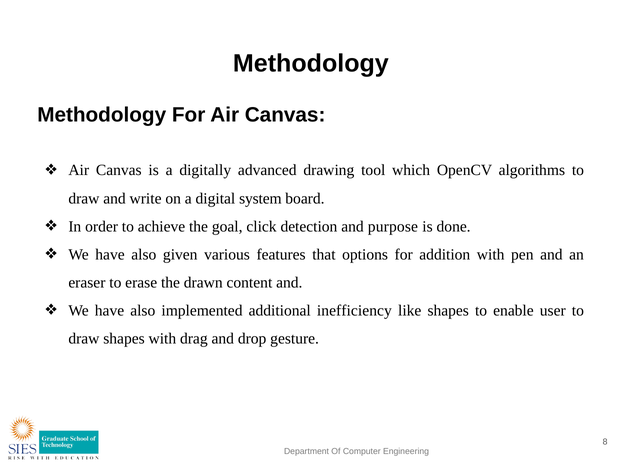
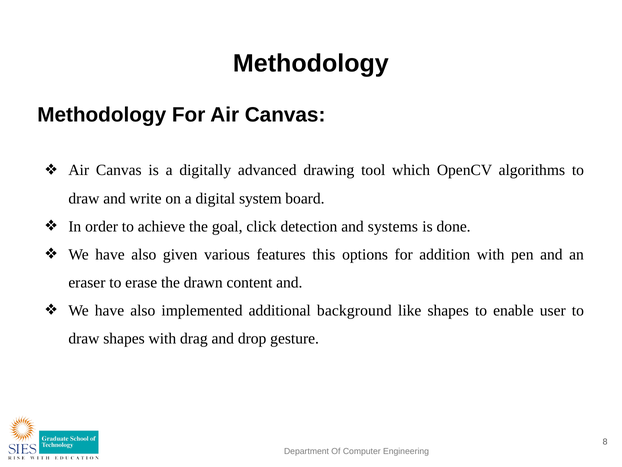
purpose: purpose -> systems (393, 226)
that: that -> this (324, 254)
inefficiency: inefficiency -> background (354, 310)
